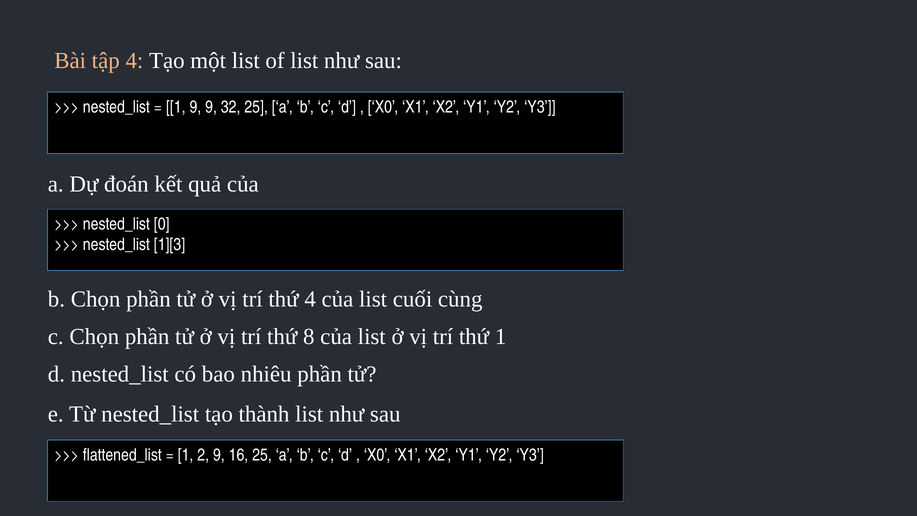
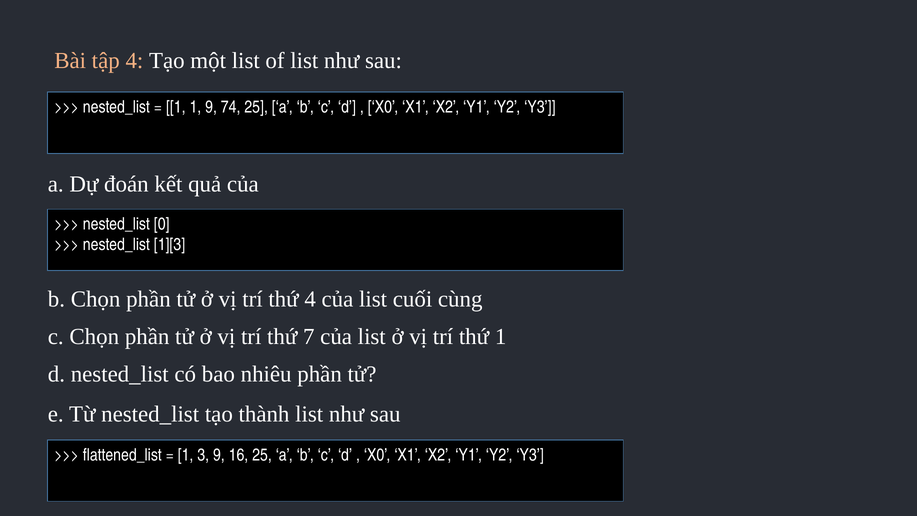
1 9: 9 -> 1 (195, 107)
32: 32 -> 74 (231, 107)
8: 8 -> 7 (309, 337)
2: 2 -> 3 (203, 455)
